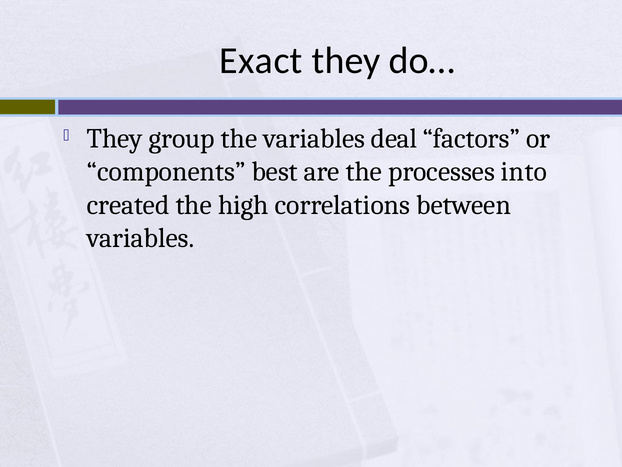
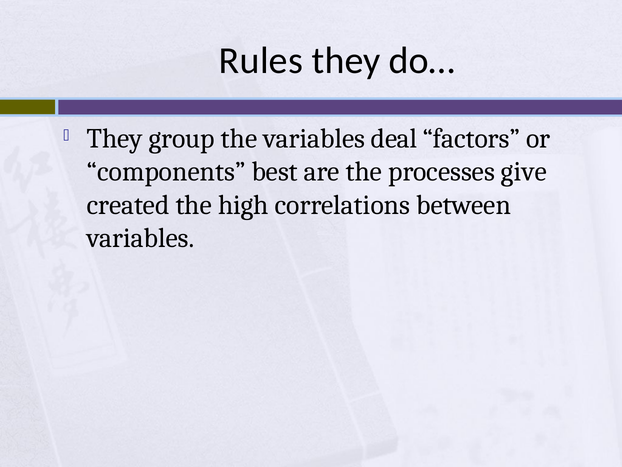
Exact: Exact -> Rules (261, 61)
into: into -> give (524, 172)
